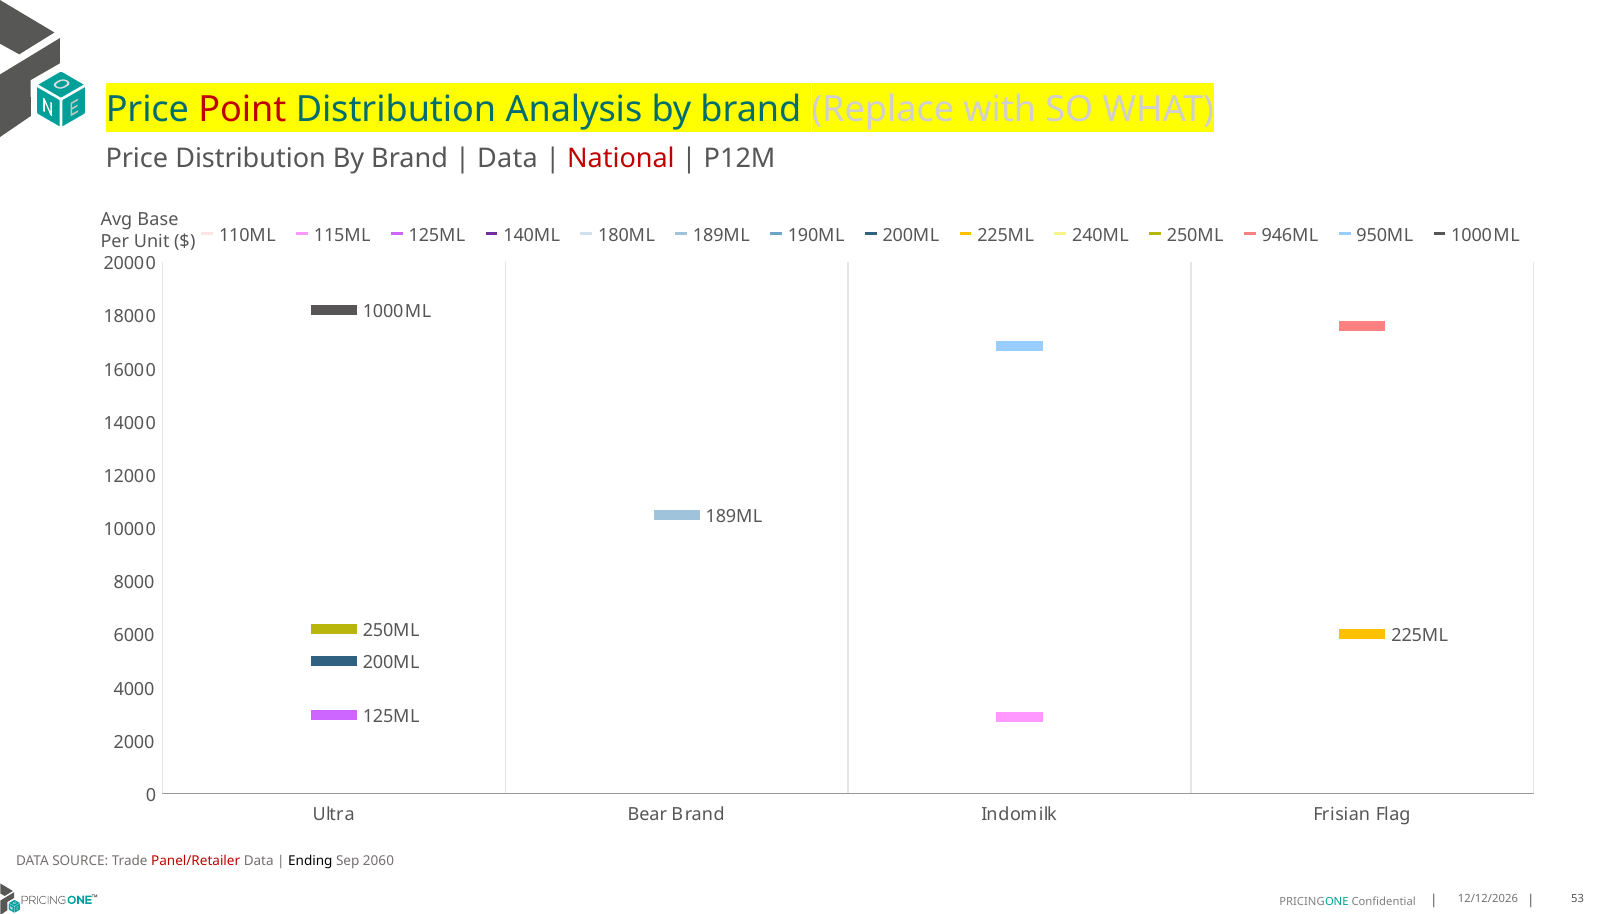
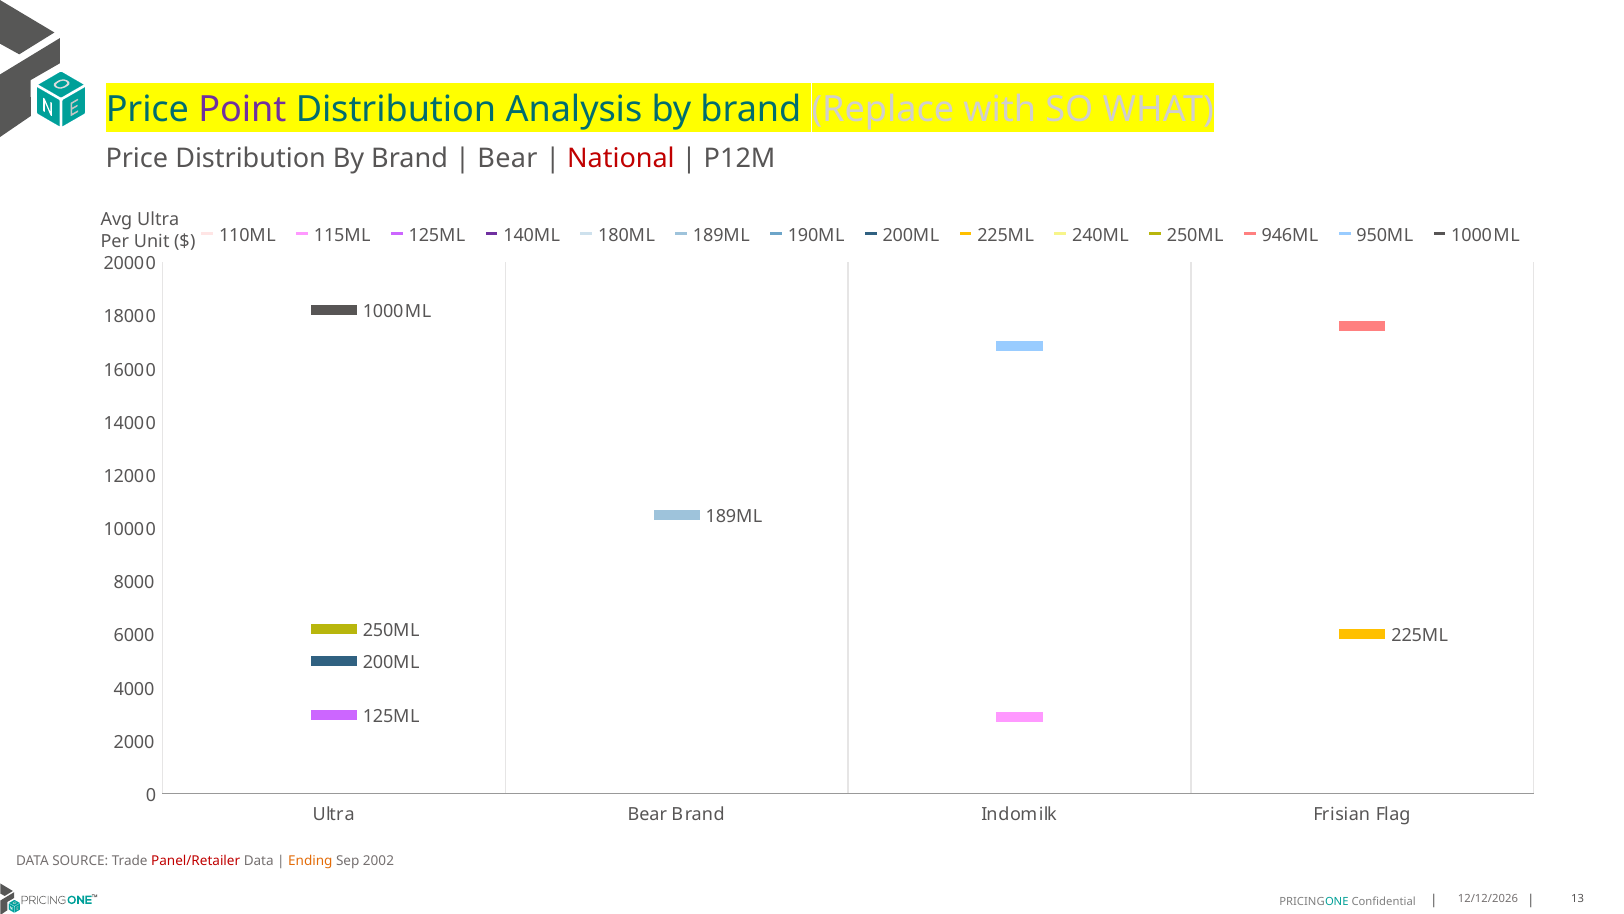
Point colour: red -> purple (242, 109)
Data: Data -> Bear (507, 158)
Avg Base: Base -> Ultra (158, 219)
Ending colour: black -> orange (310, 860)
2060: 2060 -> 2002 (378, 860)
53: 53 -> 13 (1578, 898)
